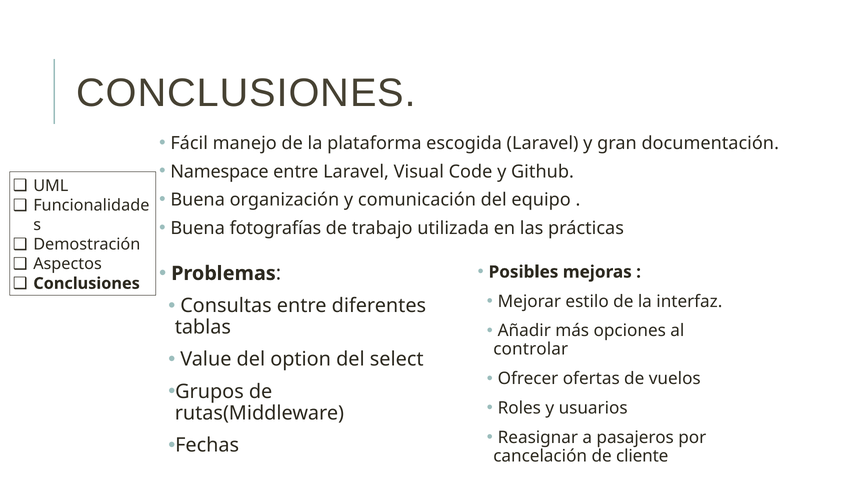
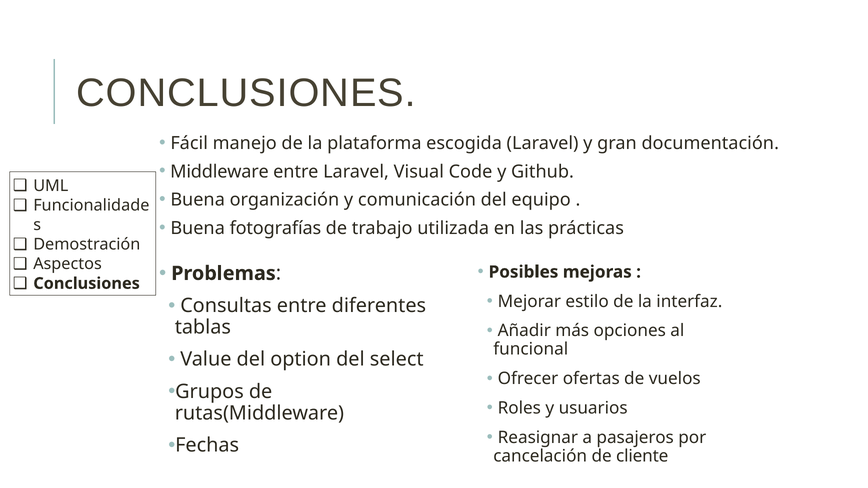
Namespace: Namespace -> Middleware (219, 172)
controlar: controlar -> funcional (531, 349)
